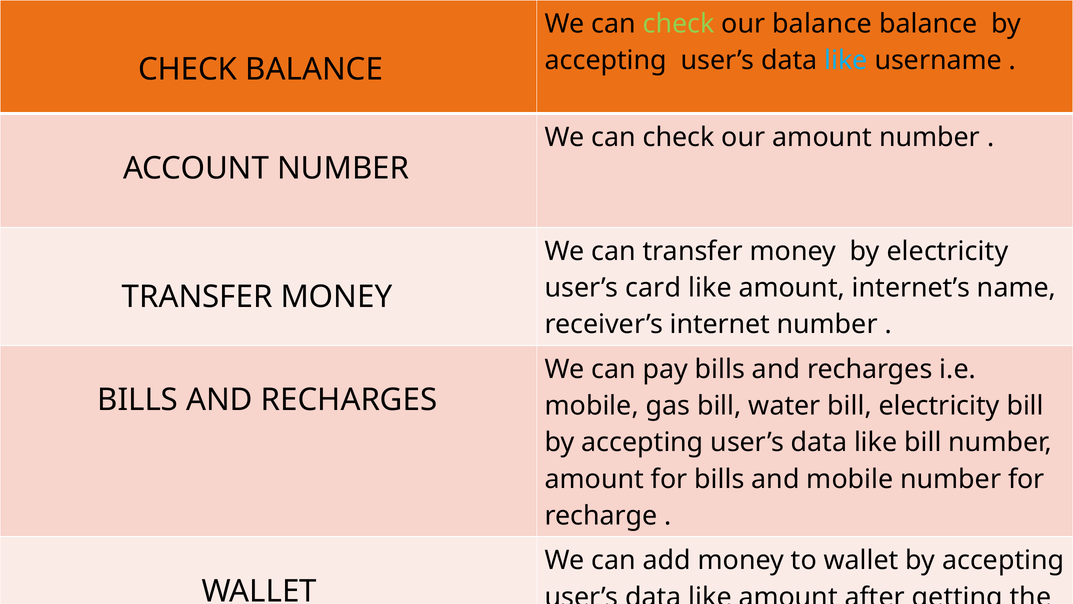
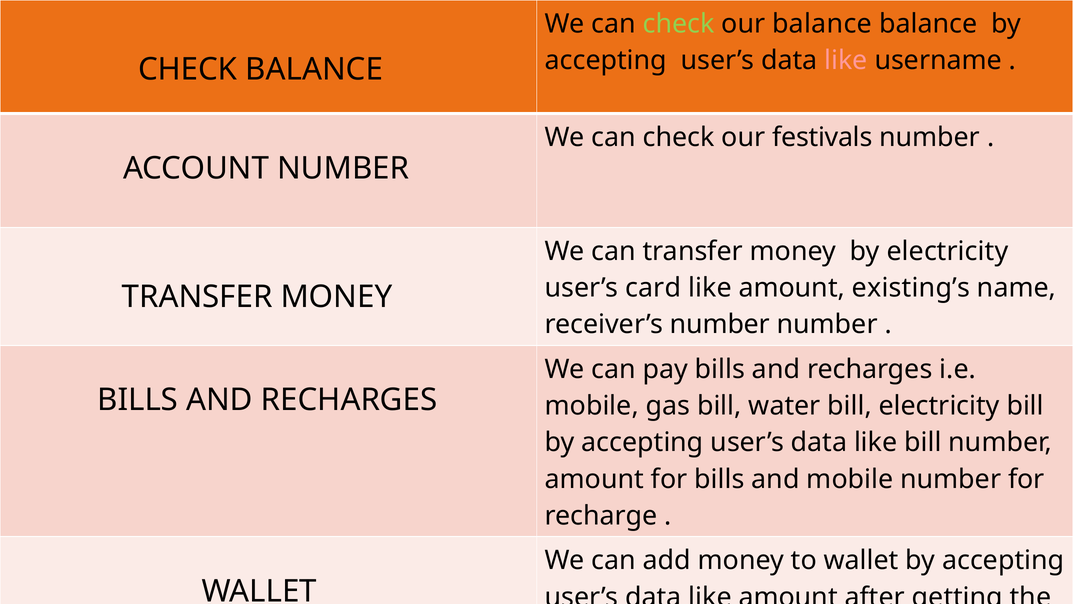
like colour: light blue -> pink (846, 60)
our amount: amount -> festivals (822, 137)
internet’s: internet’s -> existing’s (911, 288)
receiver’s internet: internet -> number (720, 324)
